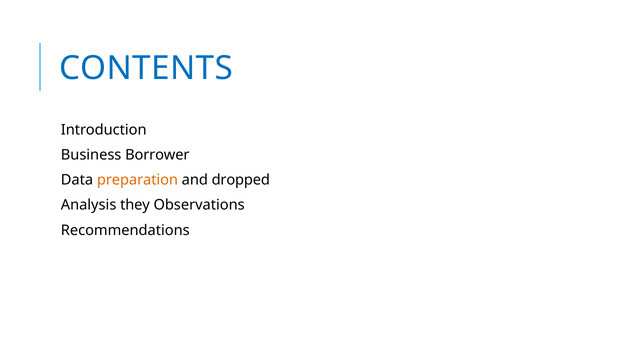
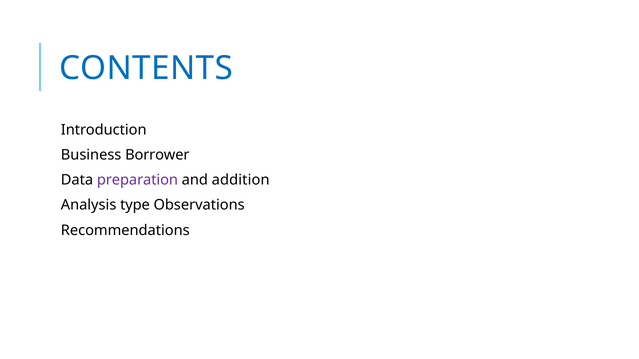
preparation colour: orange -> purple (137, 180)
dropped: dropped -> addition (241, 180)
they: they -> type (135, 205)
